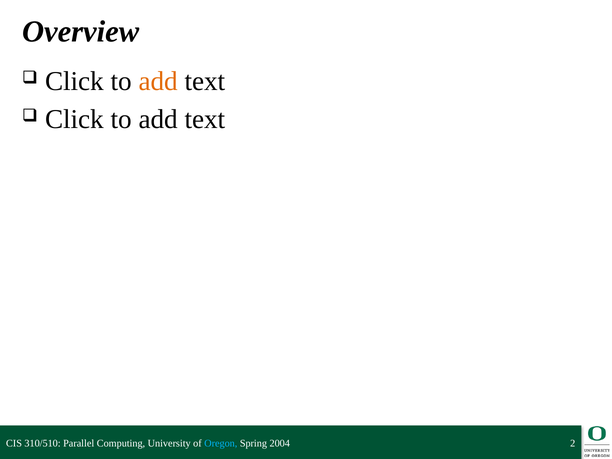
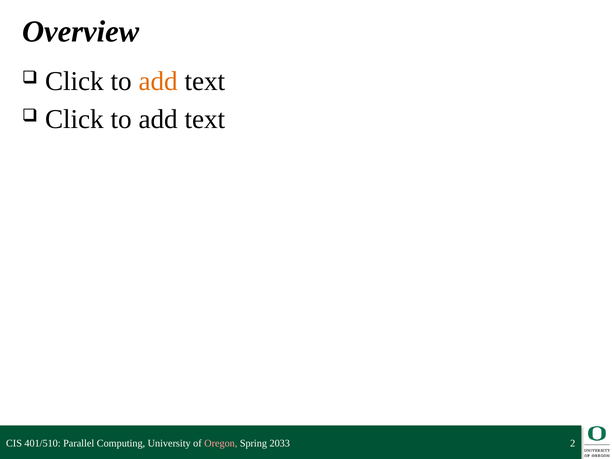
310/510: 310/510 -> 401/510 (43, 443)
Oregon colour: light blue -> pink (221, 443)
2004: 2004 -> 2033 (280, 443)
